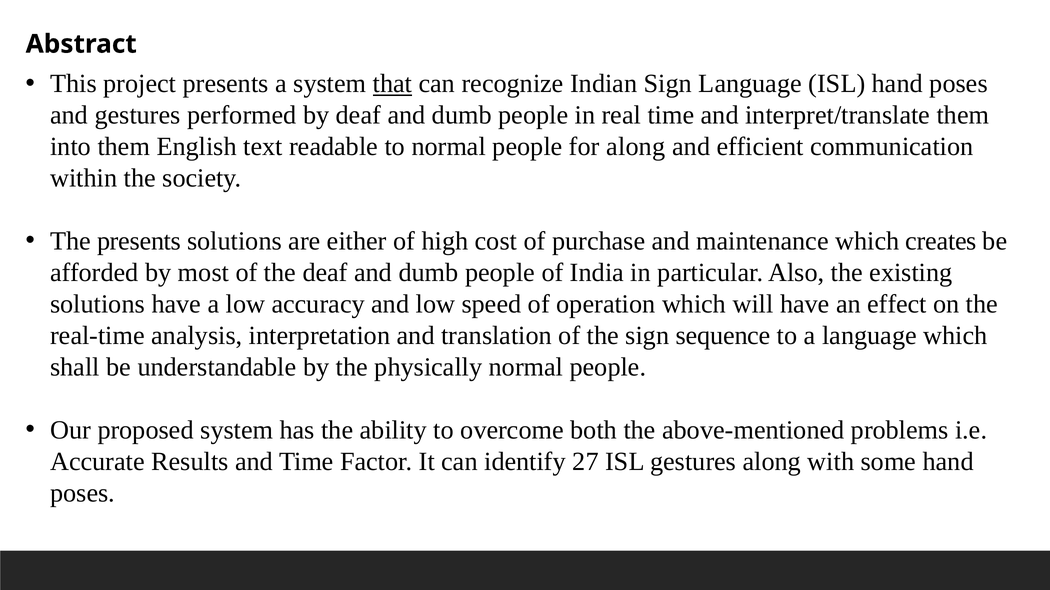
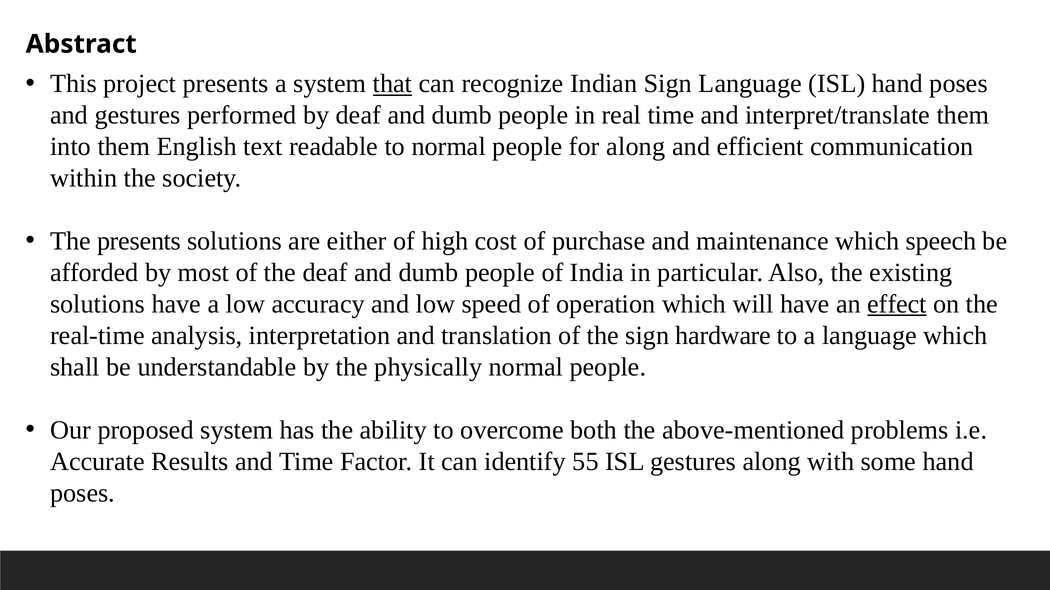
creates: creates -> speech (941, 241)
effect underline: none -> present (897, 304)
sequence: sequence -> hardware (723, 336)
27: 27 -> 55 (586, 462)
